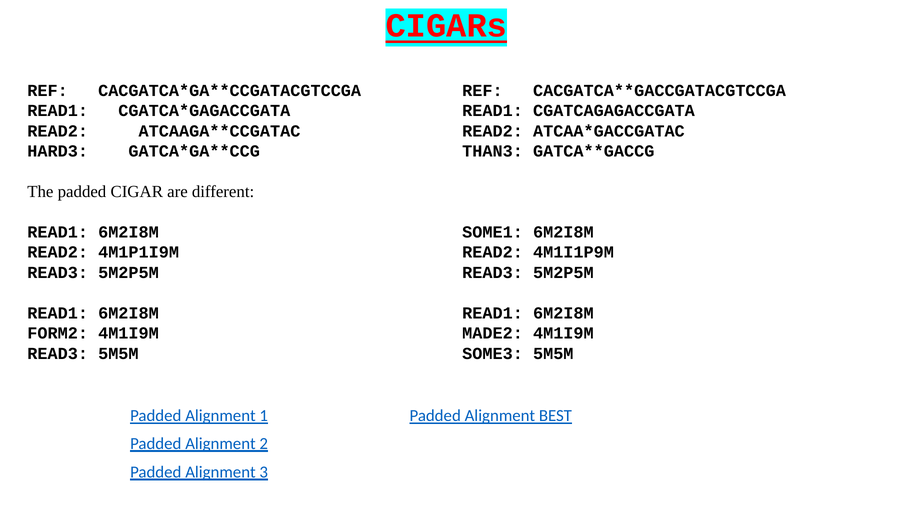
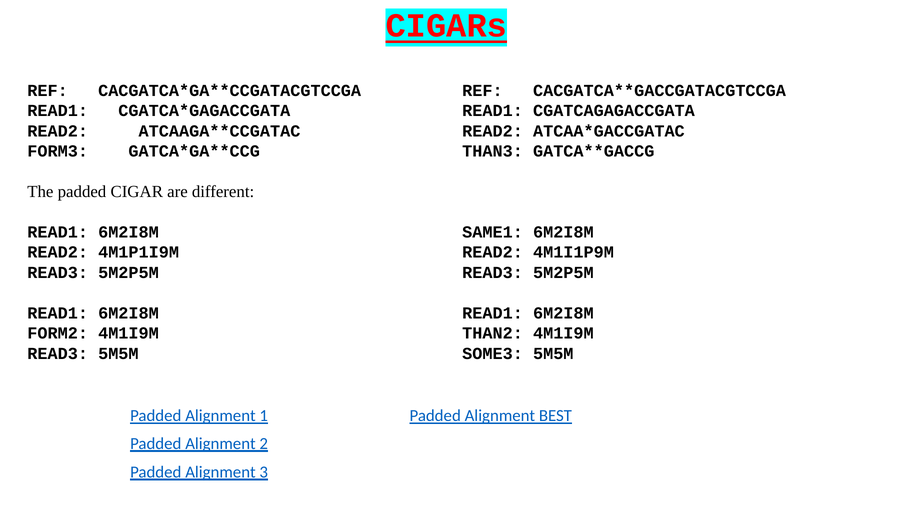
HARD3: HARD3 -> FORM3 (58, 151)
SOME1: SOME1 -> SAME1 (493, 232)
MADE2: MADE2 -> THAN2 (493, 333)
